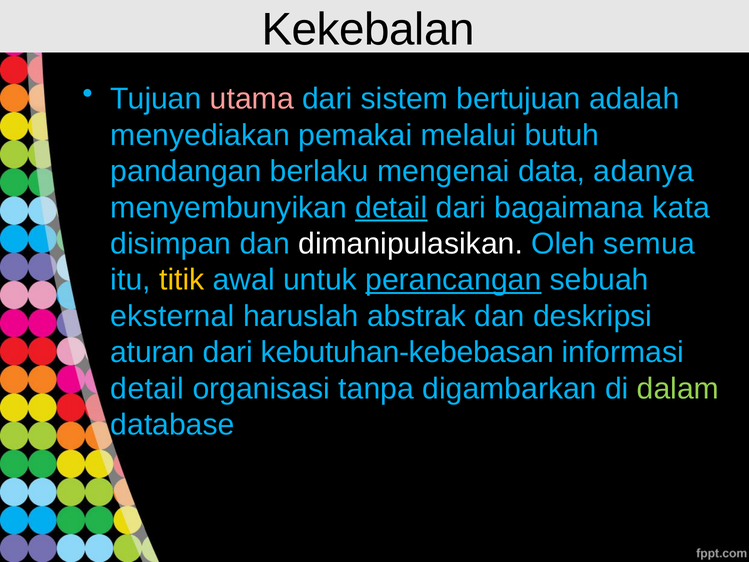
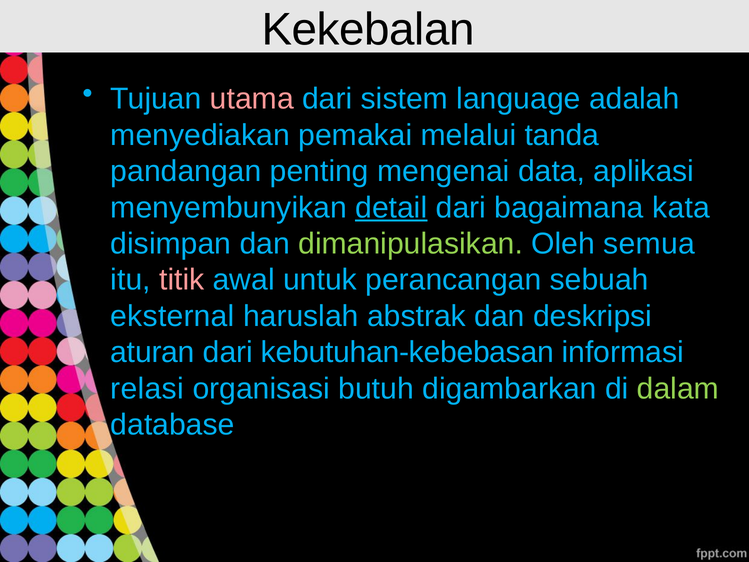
bertujuan: bertujuan -> language (519, 99)
butuh: butuh -> tanda (562, 135)
berlaku: berlaku -> penting (319, 171)
adanya: adanya -> aplikasi (644, 171)
dimanipulasikan colour: white -> light green (411, 244)
titik colour: yellow -> pink (182, 280)
perancangan underline: present -> none (453, 280)
detail: detail -> relasi (147, 389)
tanpa: tanpa -> butuh (376, 389)
